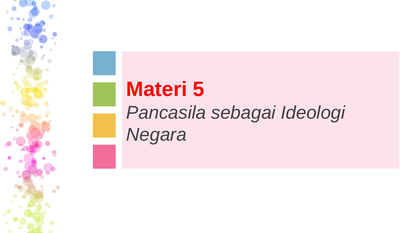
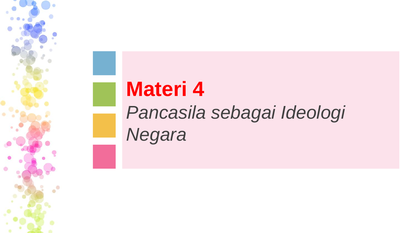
5: 5 -> 4 (199, 89)
